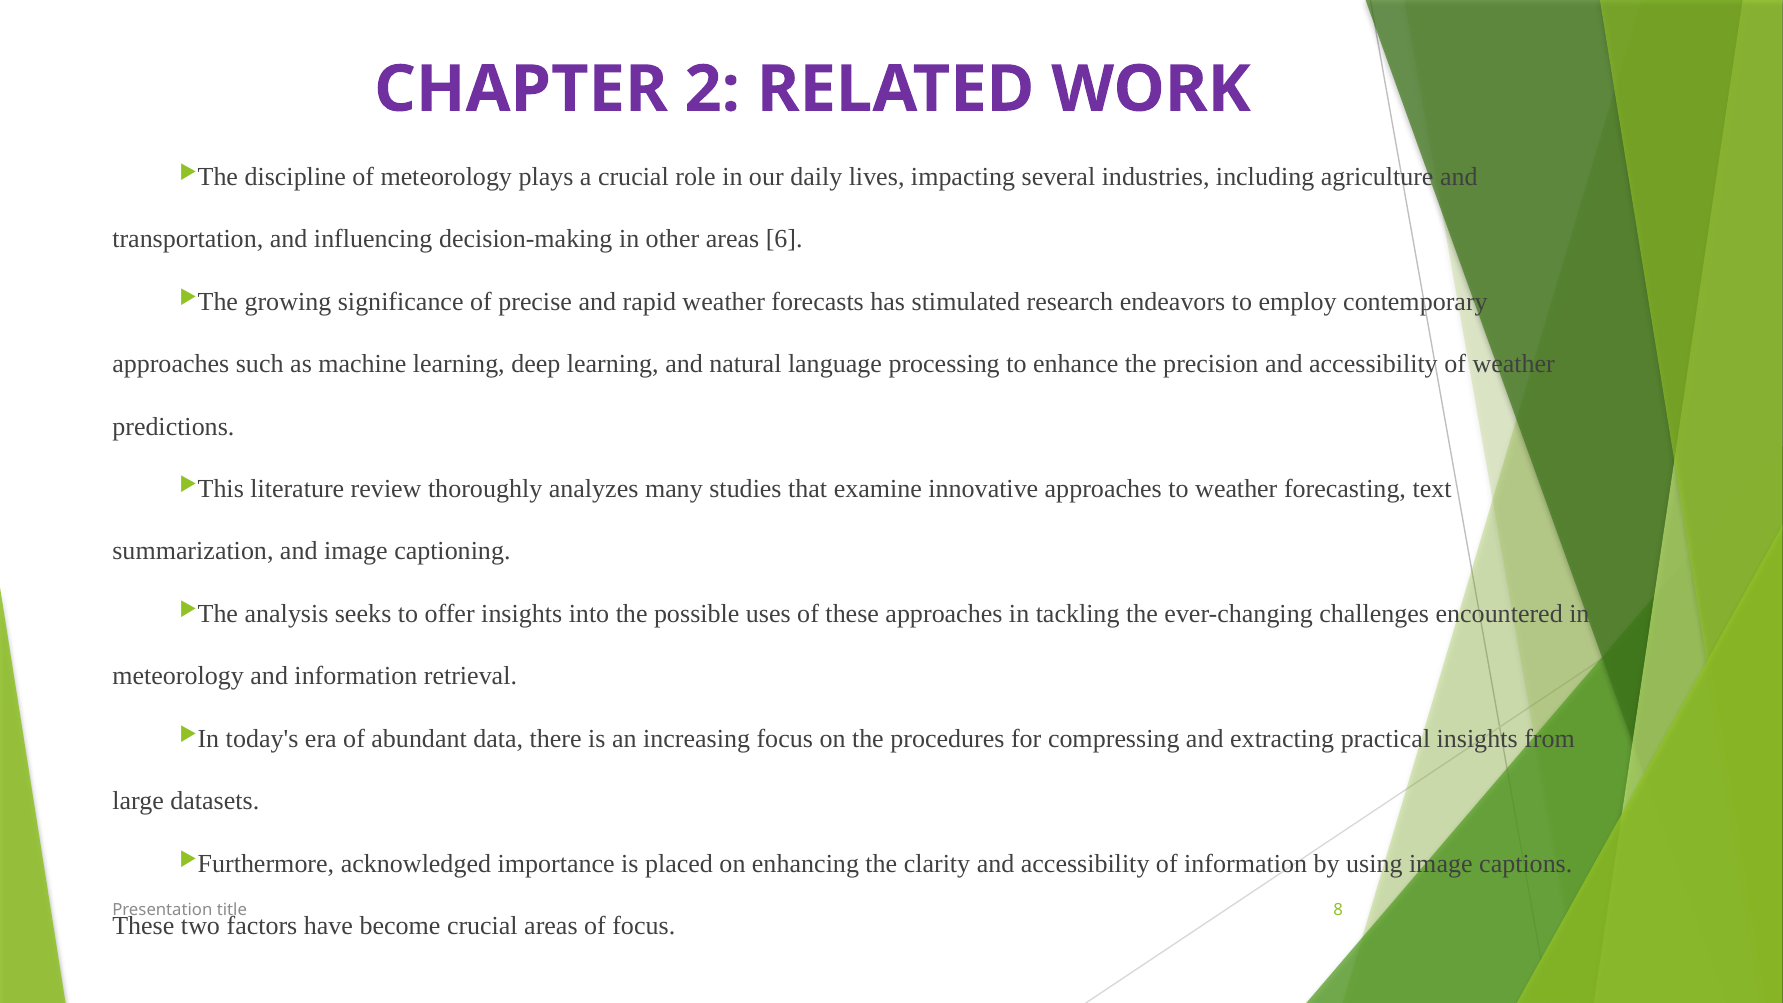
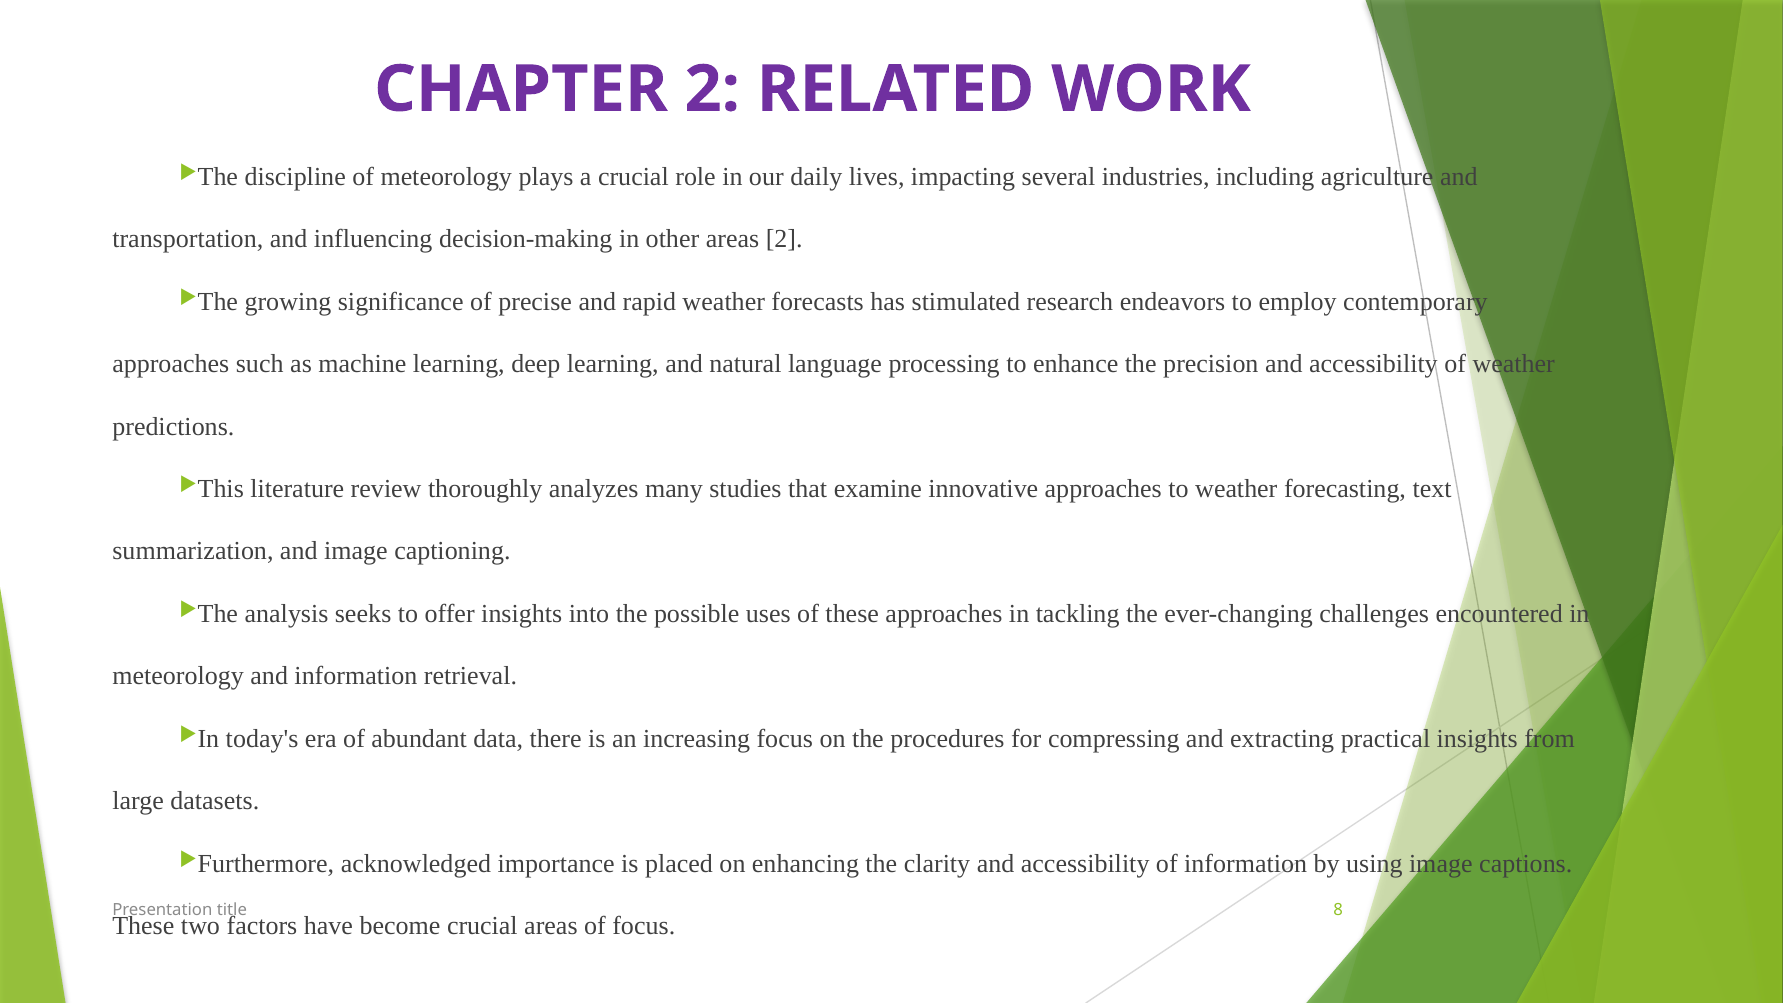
areas 6: 6 -> 2 (784, 239)
